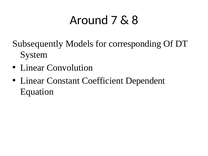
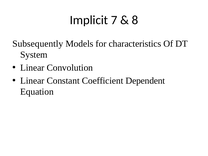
Around: Around -> Implicit (89, 20)
corresponding: corresponding -> characteristics (135, 44)
